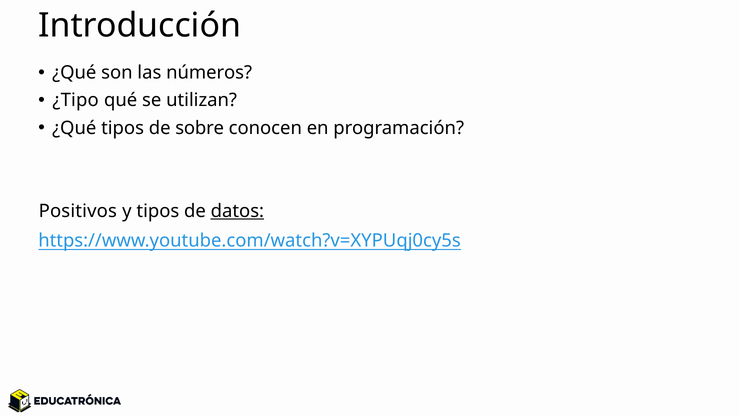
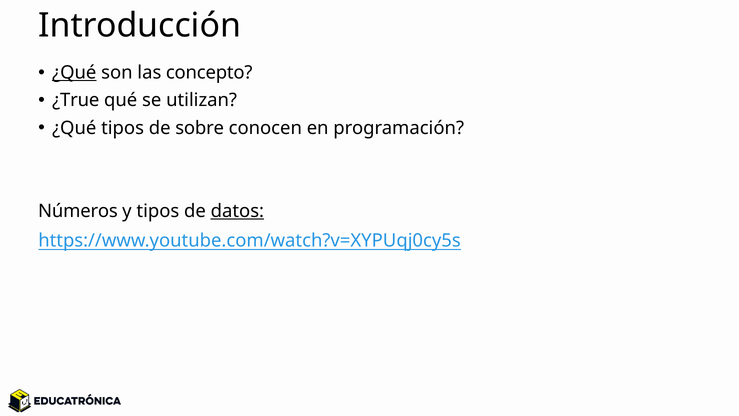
¿Qué underline: none -> present (74, 73)
números: números -> concepto (209, 73)
¿Tipo: ¿Tipo -> ¿True (76, 100)
Positivos: Positivos -> Números (78, 211)
